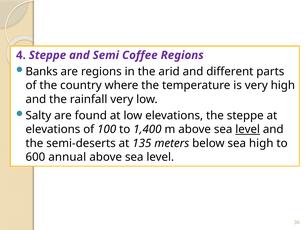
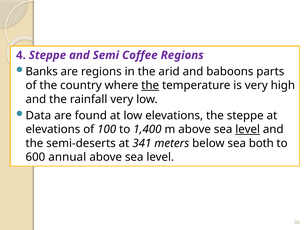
different: different -> baboons (230, 72)
the underline: none -> present (150, 85)
Salty: Salty -> Data (38, 116)
135: 135 -> 341 (142, 143)
sea high: high -> both (261, 143)
